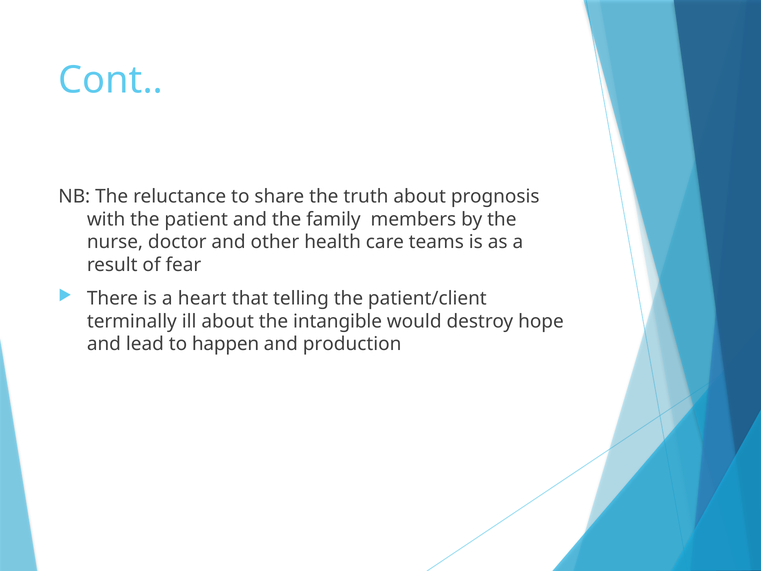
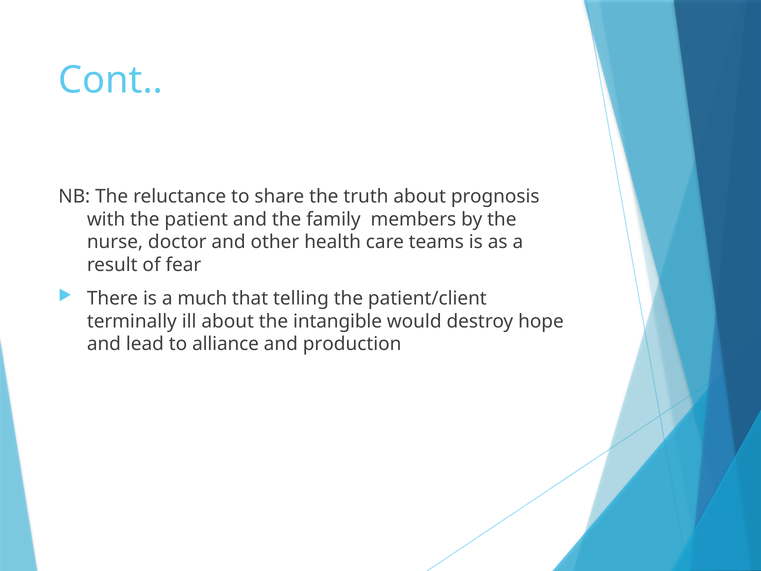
heart: heart -> much (202, 298)
happen: happen -> alliance (226, 344)
